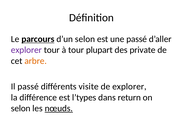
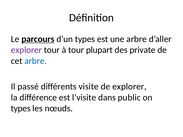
d’un selon: selon -> types (85, 39)
une passé: passé -> arbre (137, 39)
arbre colour: orange -> blue (36, 61)
l’types: l’types -> l’visite (84, 98)
return: return -> public (129, 98)
selon: selon -> types (21, 109)
nœuds underline: present -> none (59, 109)
